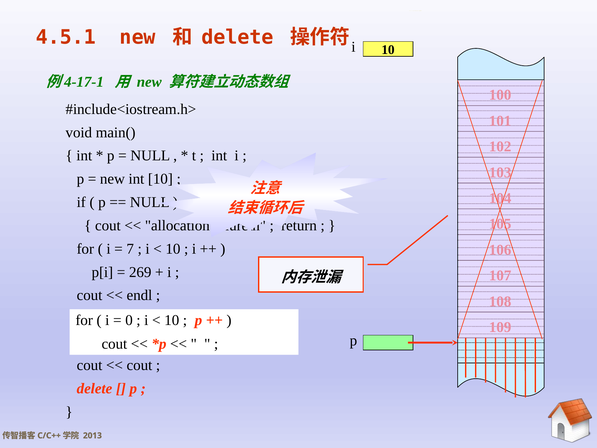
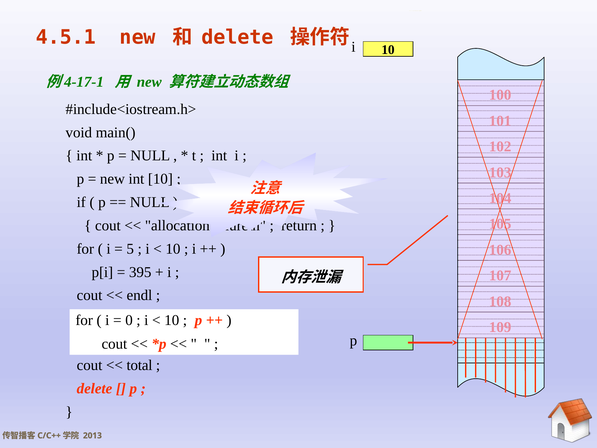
7: 7 -> 5 (130, 249)
269: 269 -> 395 (140, 272)
cout: cout -> total (140, 365)
